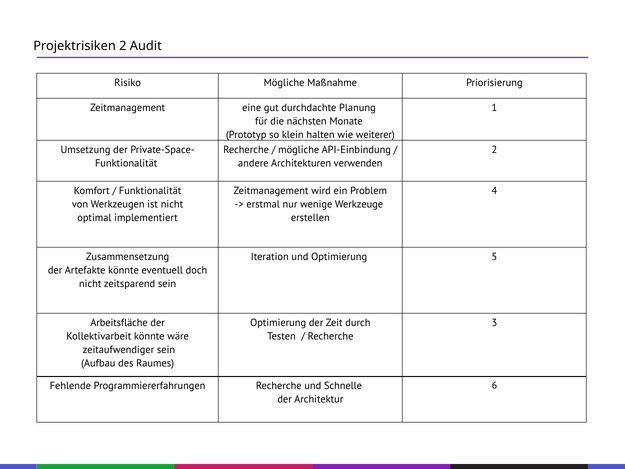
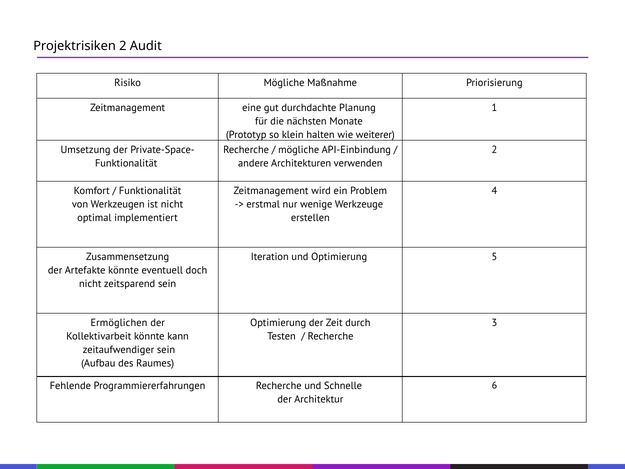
Arbeitsfläche: Arbeitsfläche -> Ermöglichen (119, 323)
wäre: wäre -> kann (178, 336)
